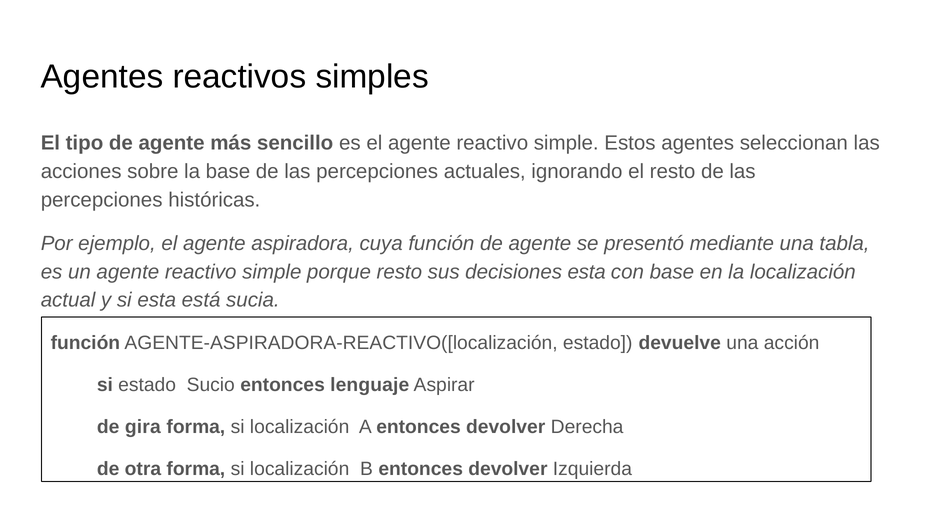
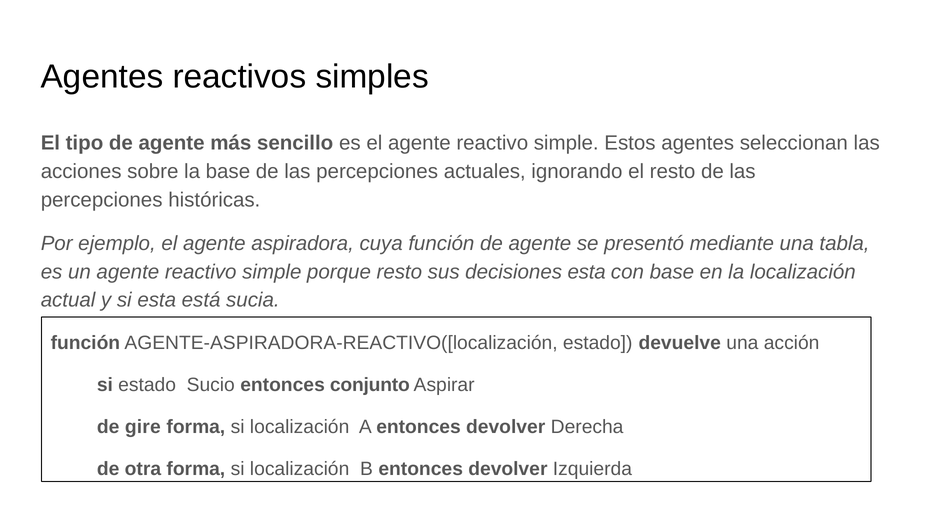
lenguaje: lenguaje -> conjunto (370, 385)
gira: gira -> gire (143, 427)
